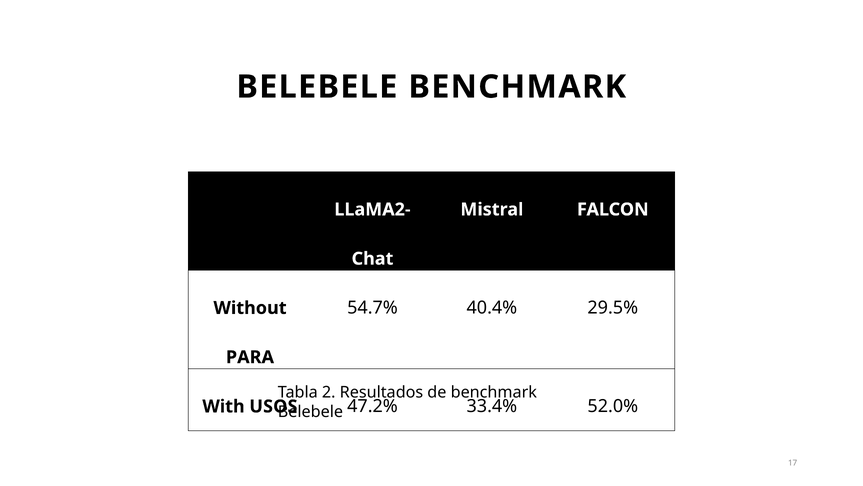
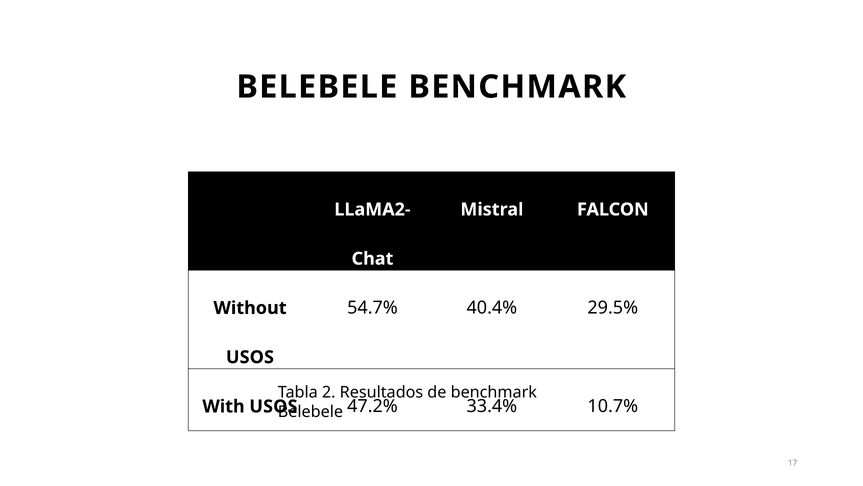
PARA: PARA -> USOS (250, 357)
52.0%: 52.0% -> 10.7% (613, 406)
